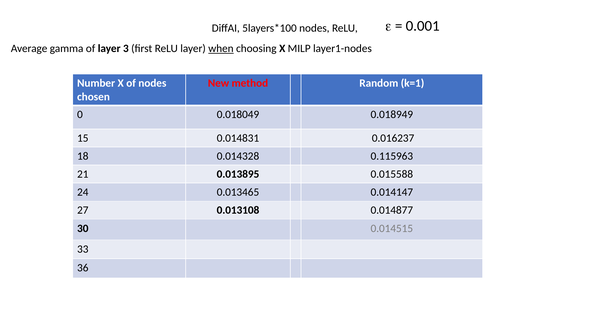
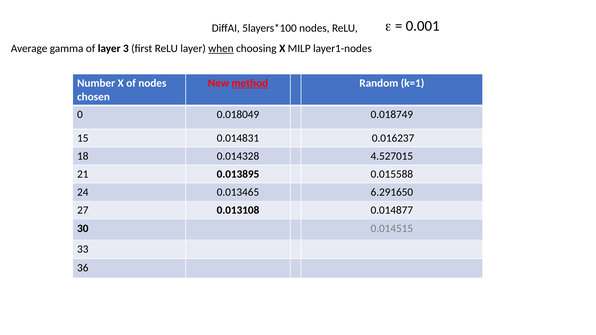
method underline: none -> present (250, 83)
0.018949: 0.018949 -> 0.018749 (392, 115)
0.115963: 0.115963 -> 4.527015 (392, 156)
0.014147: 0.014147 -> 6.291650 (392, 192)
